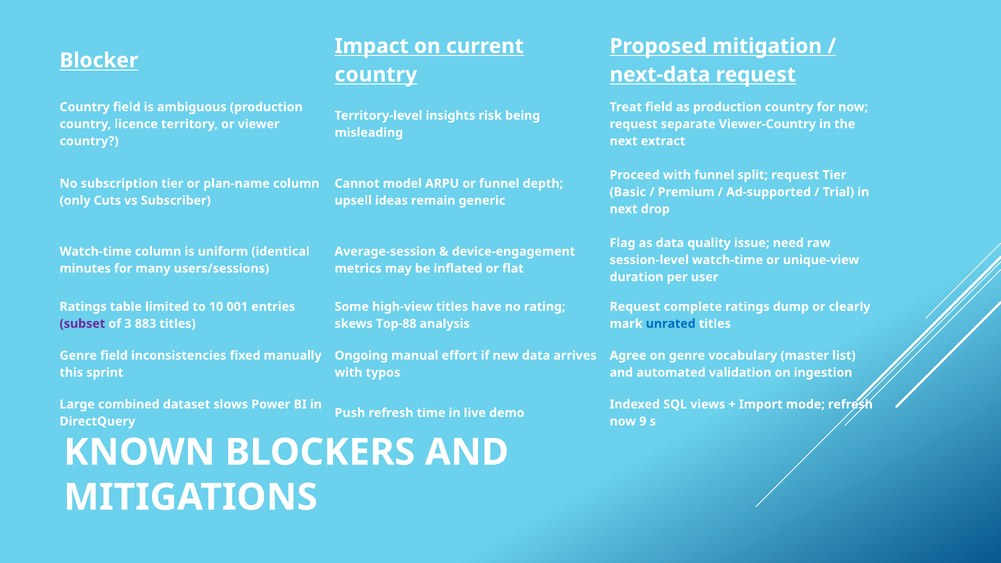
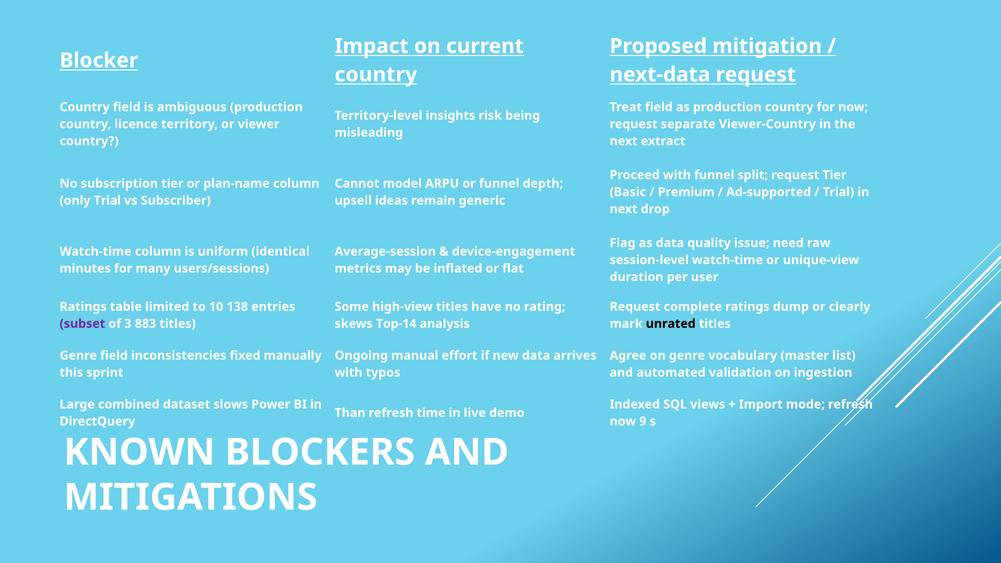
only Cuts: Cuts -> Trial (107, 201)
001: 001 -> 138 (237, 307)
Top-88: Top-88 -> Top-14 (396, 324)
unrated colour: blue -> black (671, 324)
Push: Push -> Than (350, 413)
